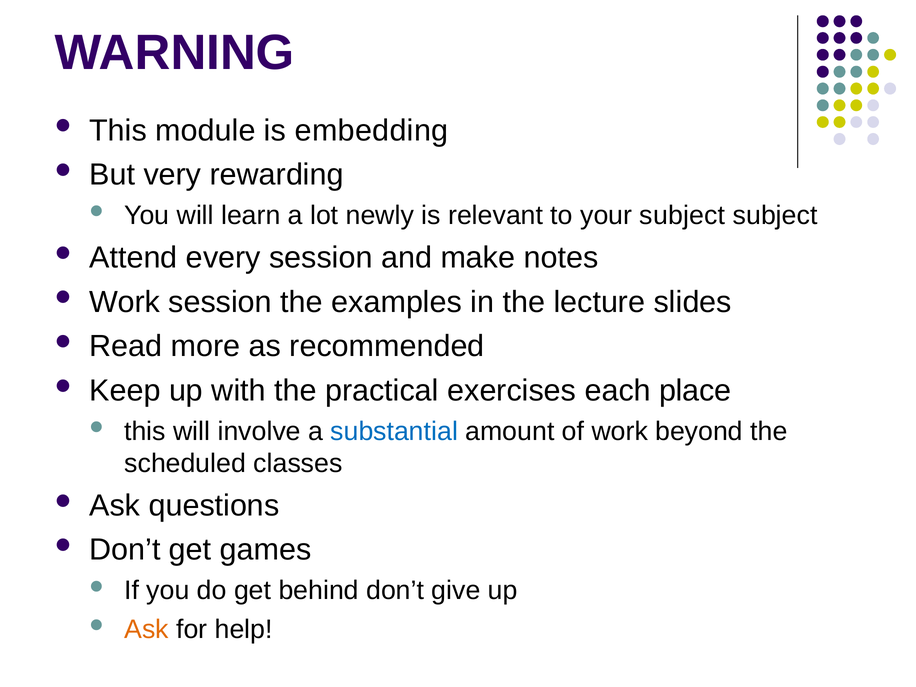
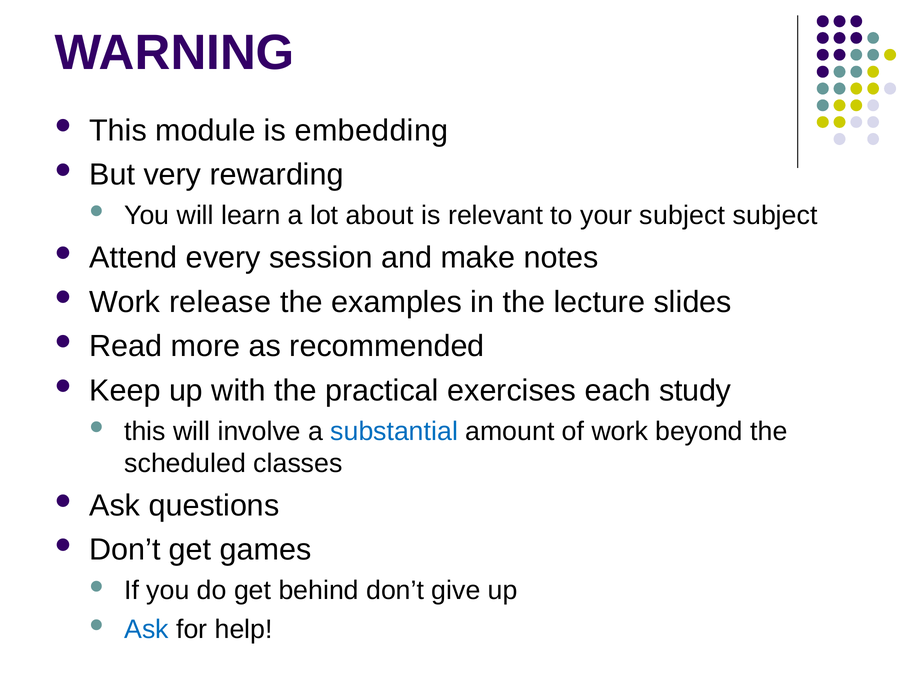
newly: newly -> about (380, 215)
Work session: session -> release (220, 302)
place: place -> study (695, 391)
Ask colour: orange -> blue (147, 629)
